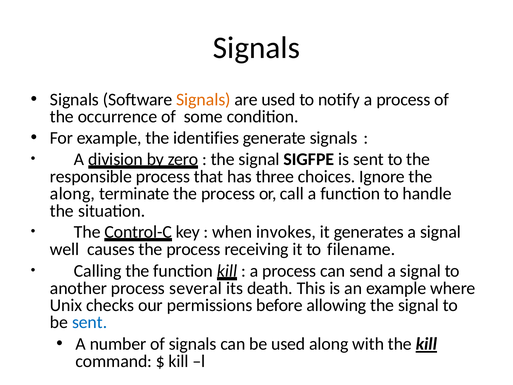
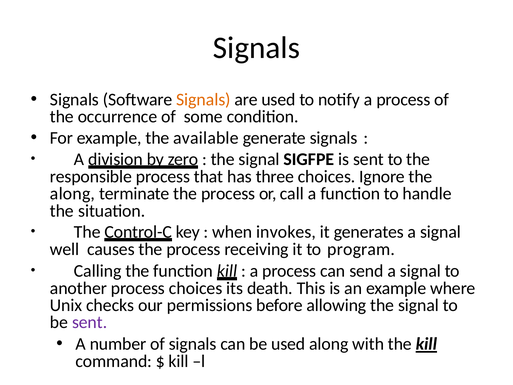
identifies: identifies -> available (206, 138)
filename: filename -> program (361, 249)
process several: several -> choices (196, 288)
sent colour: blue -> purple (90, 322)
